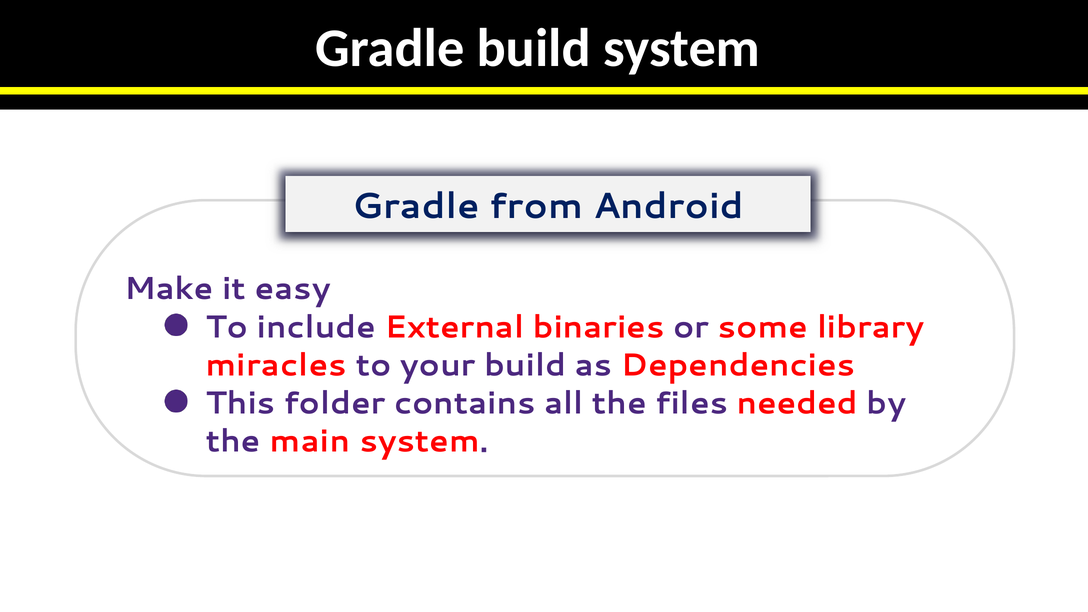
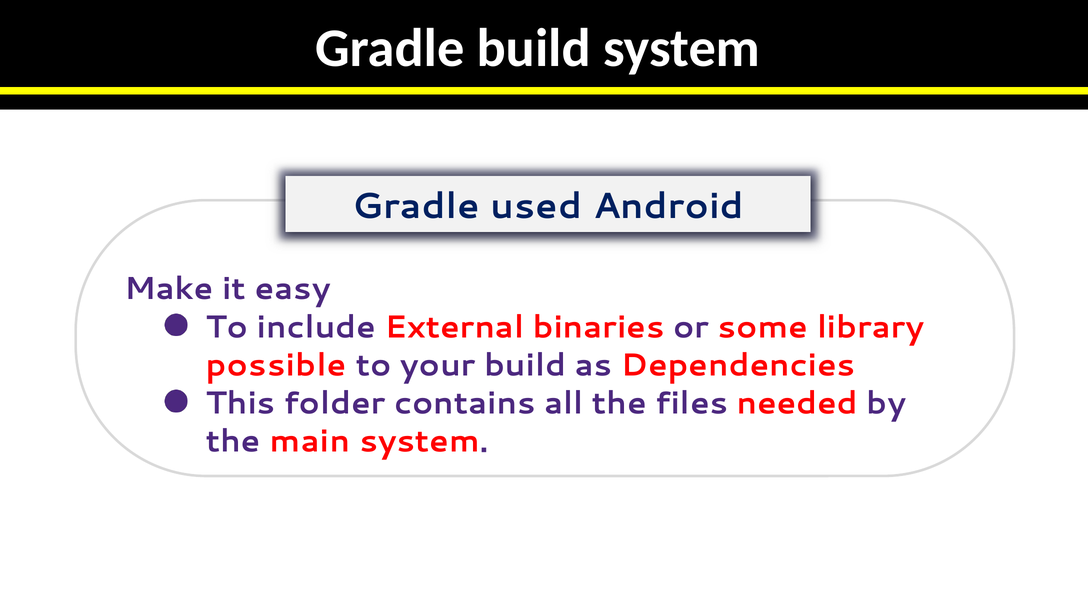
from: from -> used (536, 206)
miracles: miracles -> possible (276, 365)
